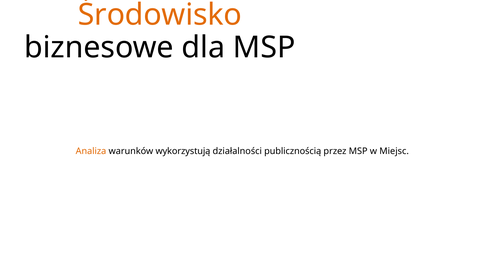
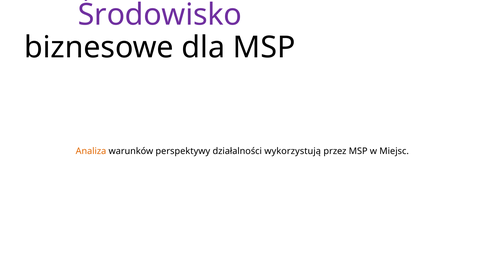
Środowisko colour: orange -> purple (160, 15)
wykorzystują: wykorzystują -> perspektywy (183, 151)
publicznością: publicznością -> wykorzystują (293, 151)
